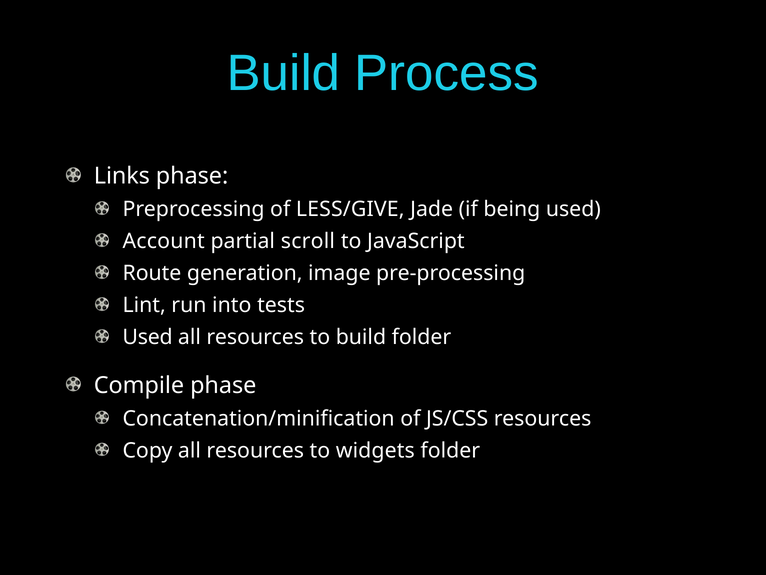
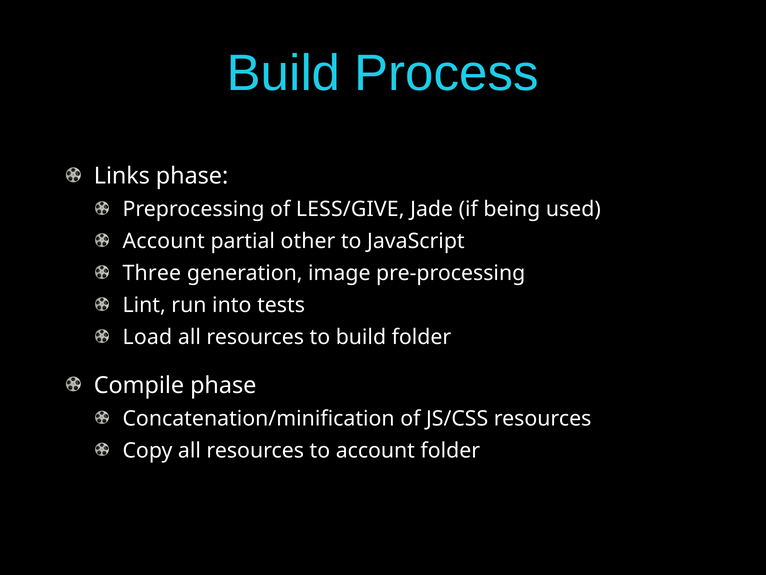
scroll: scroll -> other (308, 241)
Route: Route -> Three (152, 273)
Used: Used -> Load (147, 337)
to widgets: widgets -> account (375, 450)
